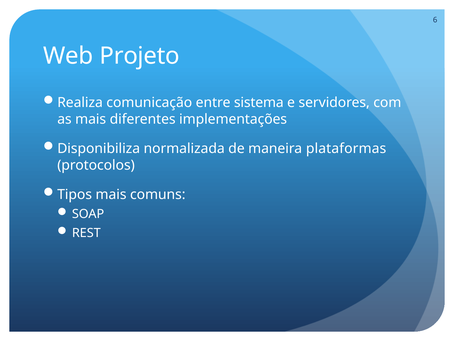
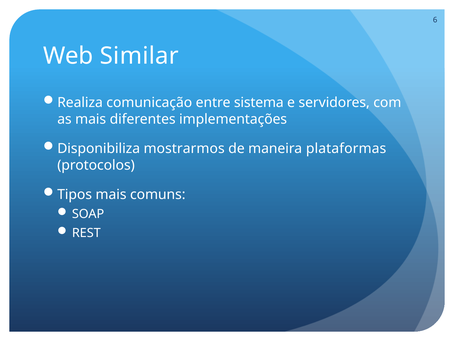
Projeto: Projeto -> Similar (139, 56)
normalizada: normalizada -> mostrarmos (184, 148)
